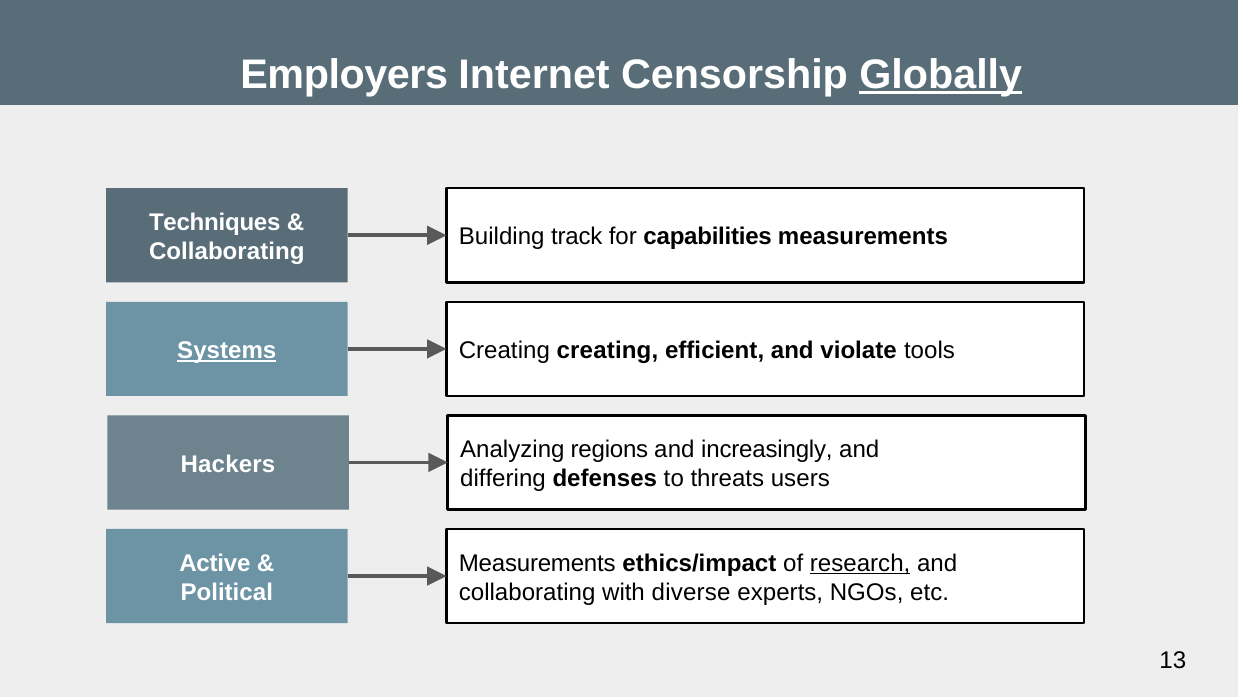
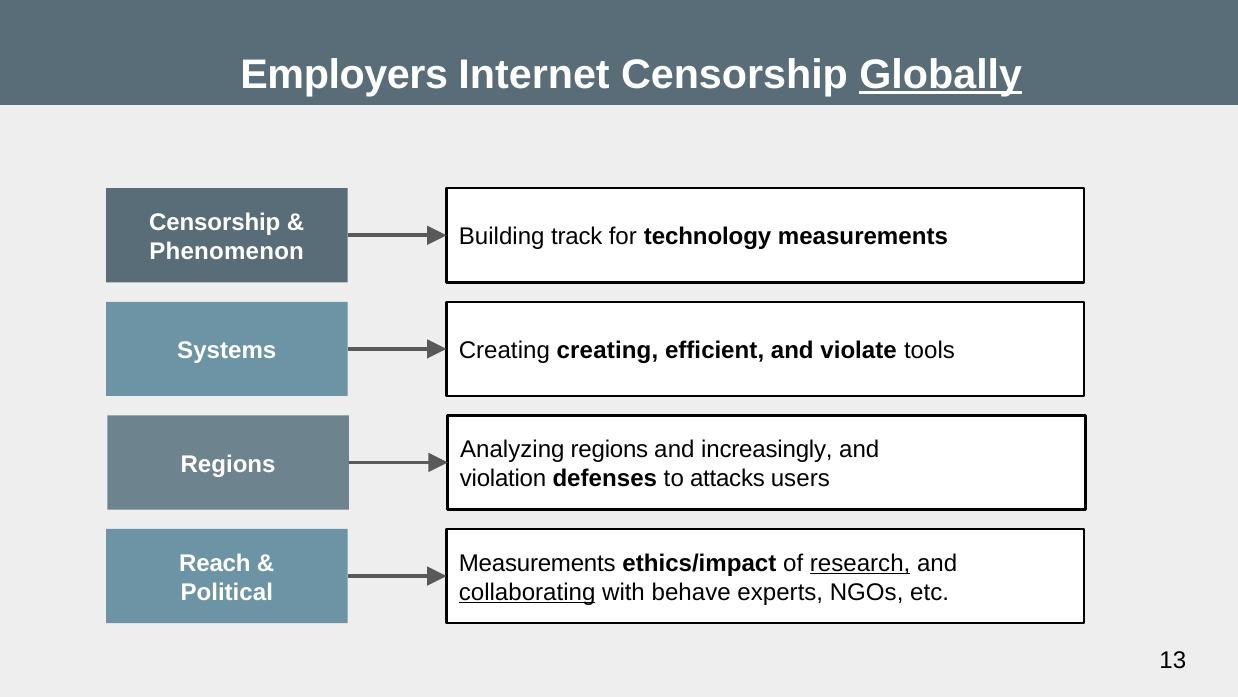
Techniques: Techniques -> Censorship (215, 222)
capabilities: capabilities -> technology (708, 237)
Collaborating: Collaborating -> Phenomenon (227, 251)
Systems underline: present -> none (227, 350)
Hackers: Hackers -> Regions (228, 464)
differing: differing -> violation (503, 478)
threats: threats -> attacks (727, 478)
Active: Active -> Reach (215, 563)
collaborating underline: none -> present (527, 592)
diverse: diverse -> behave (691, 592)
